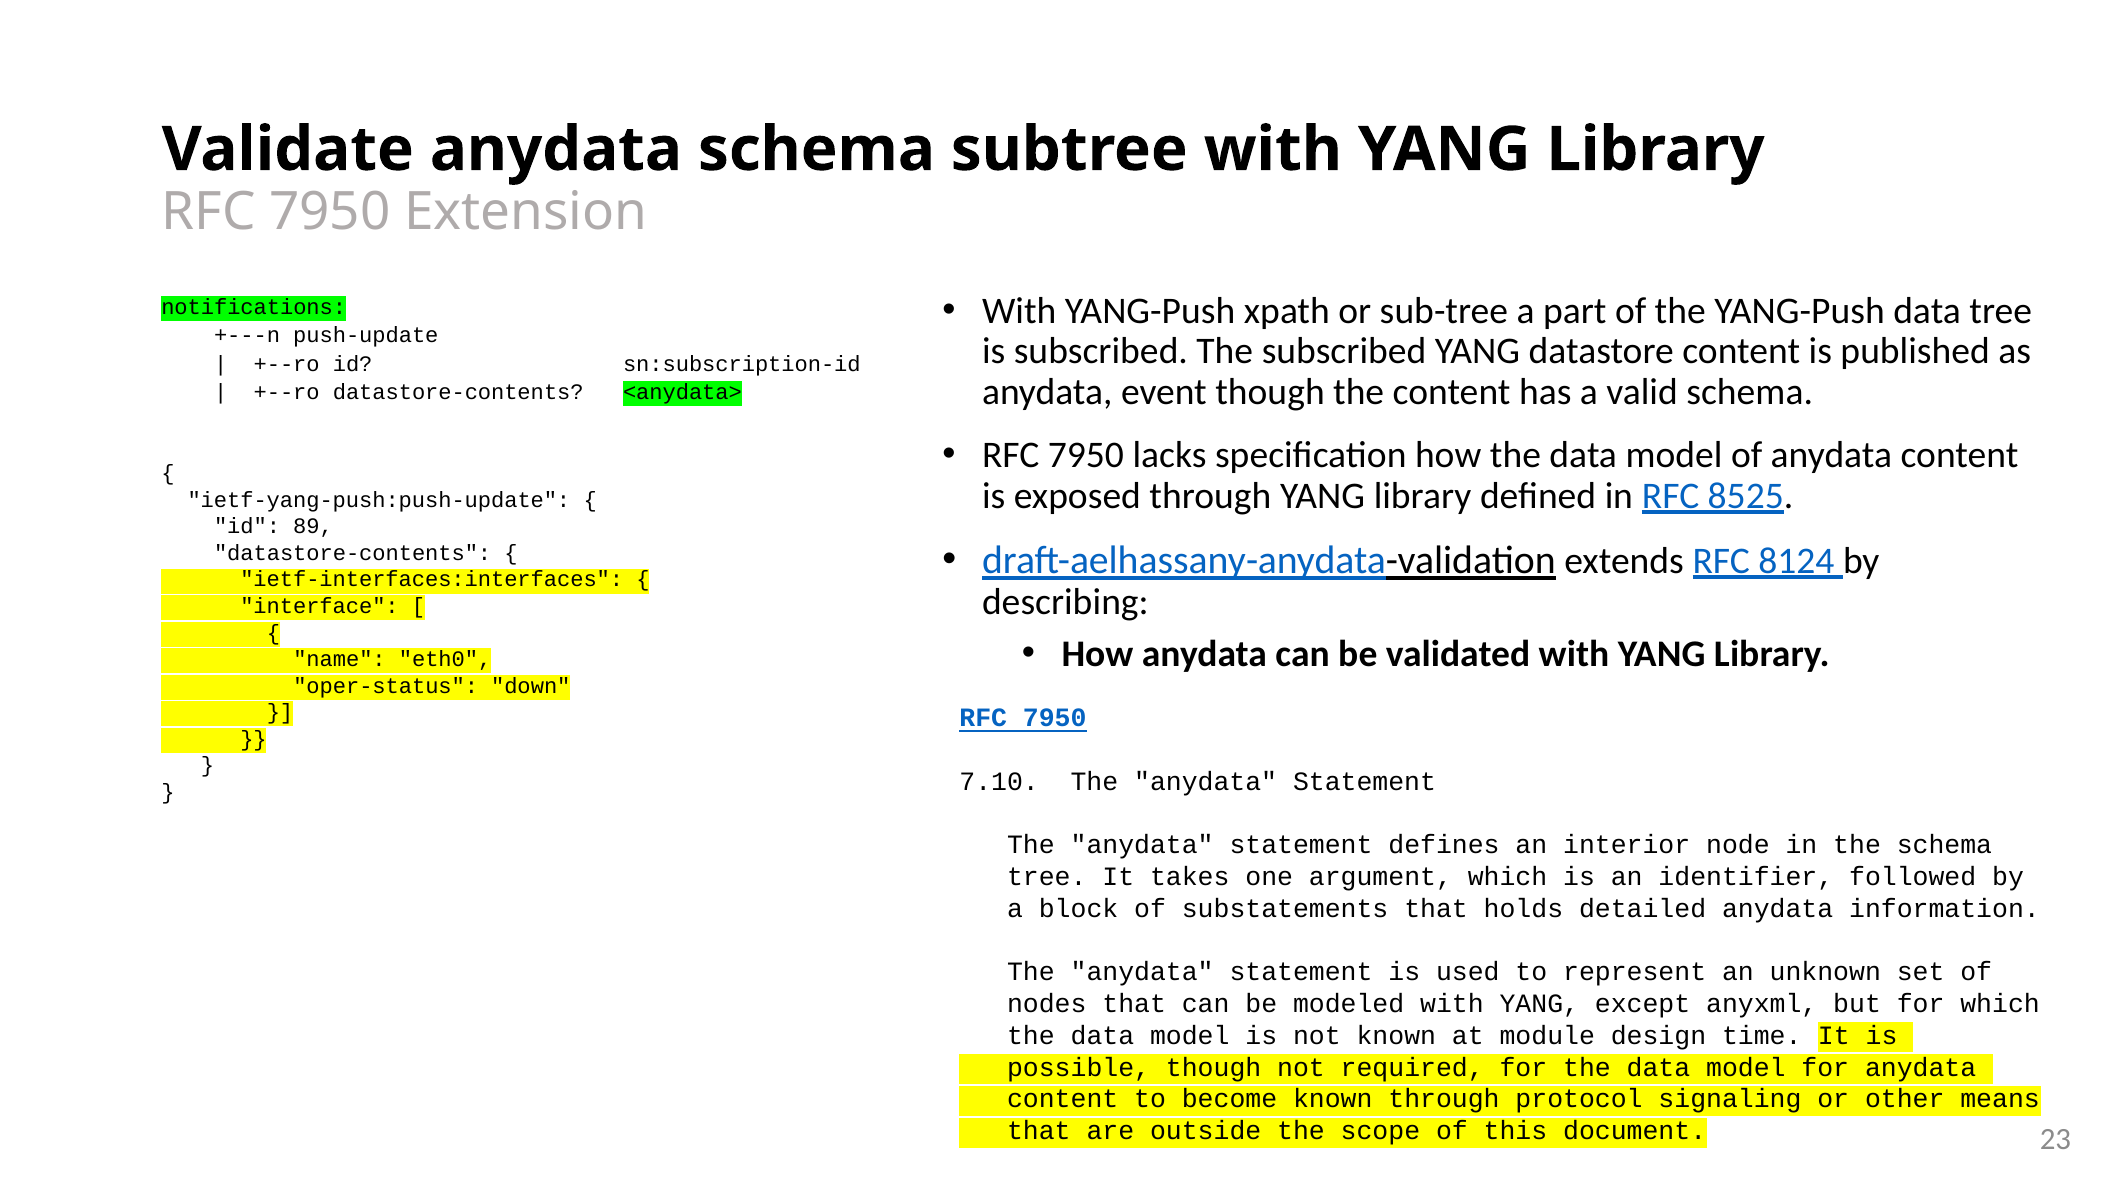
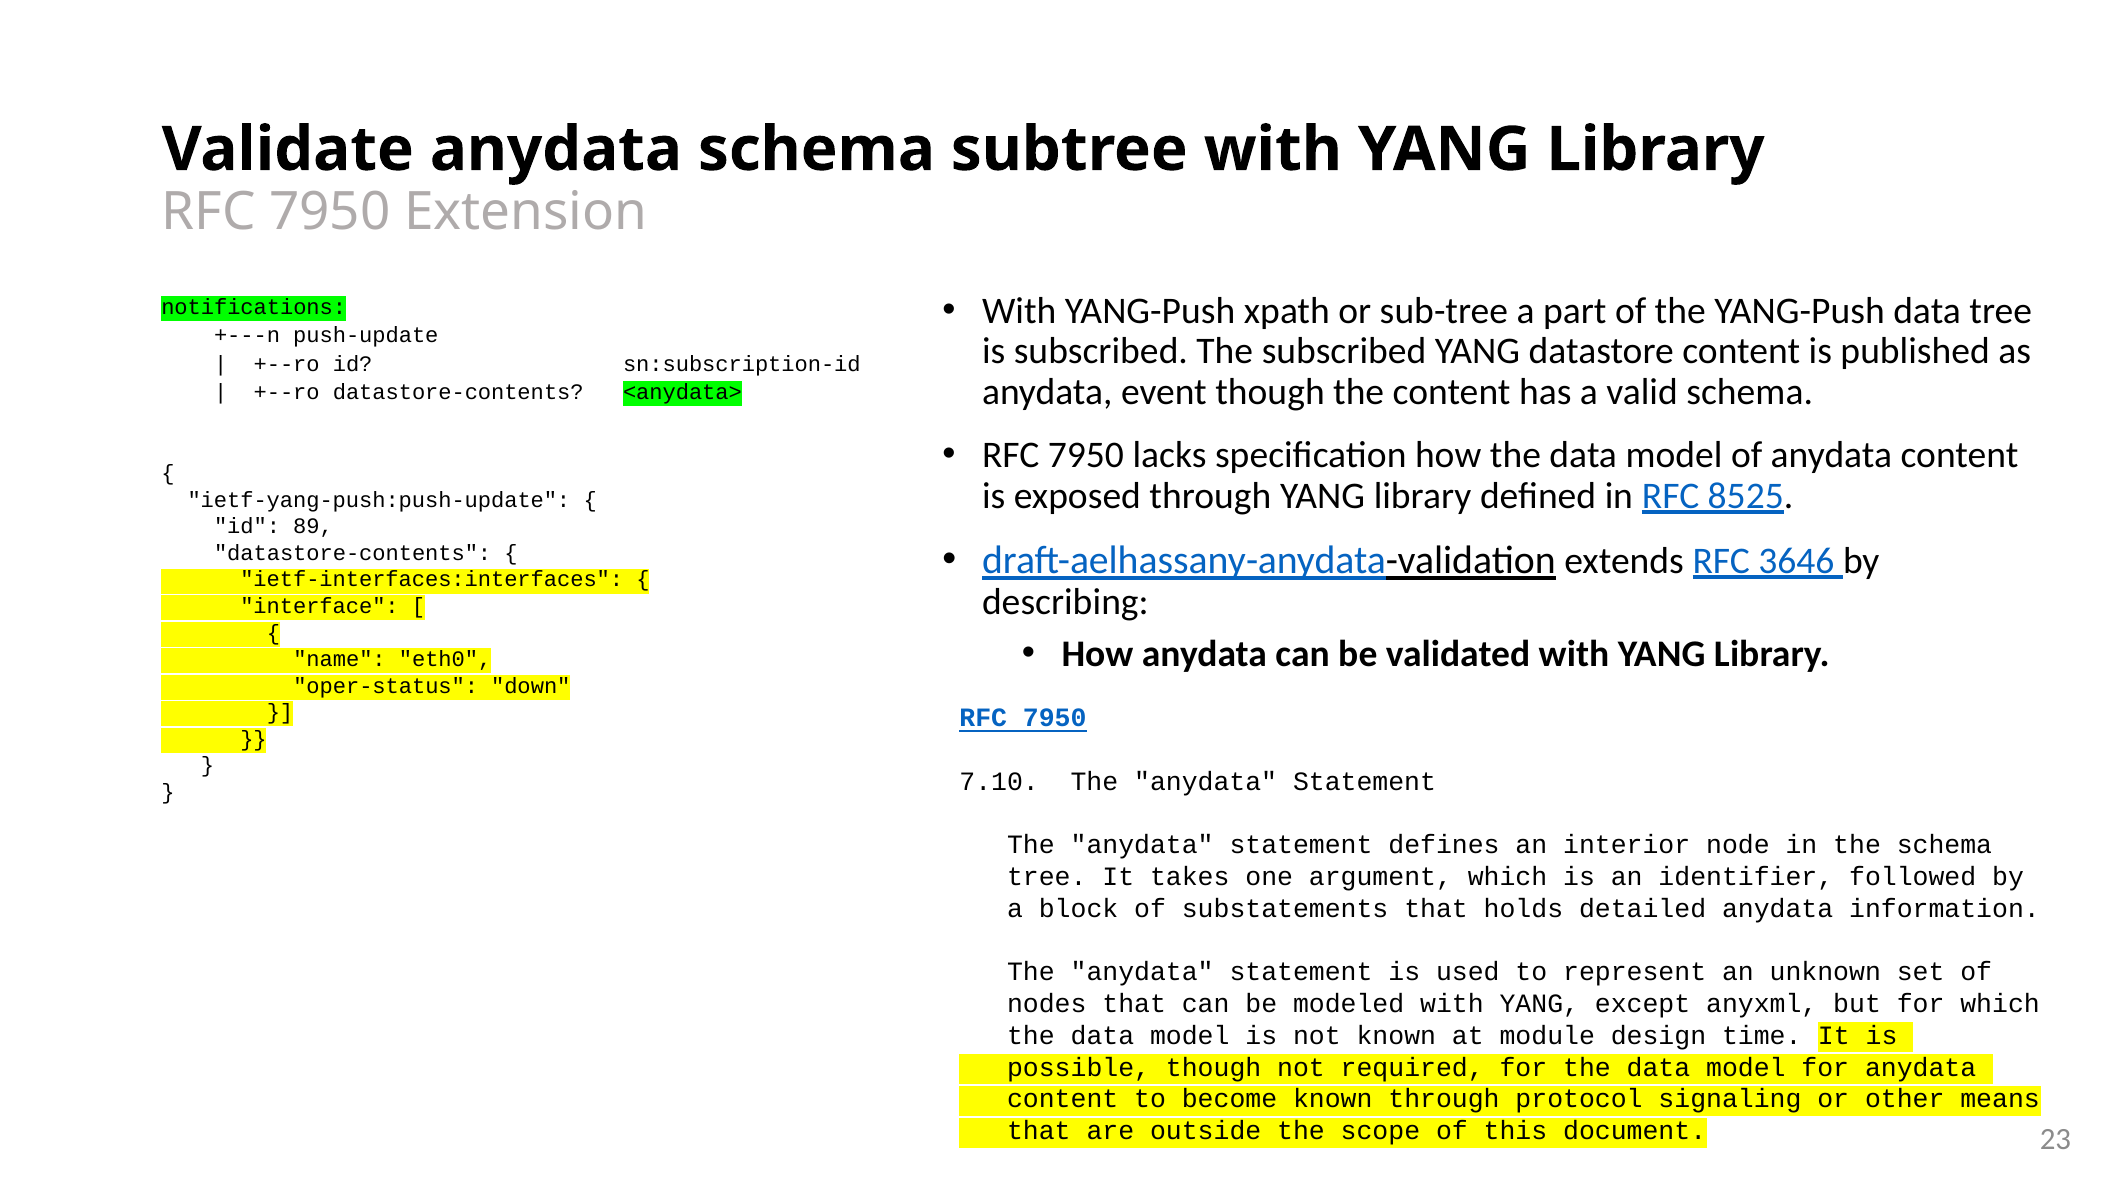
8124: 8124 -> 3646 (1796, 561)
